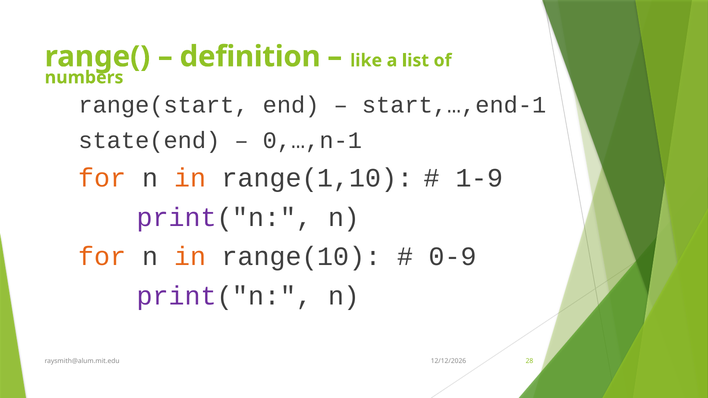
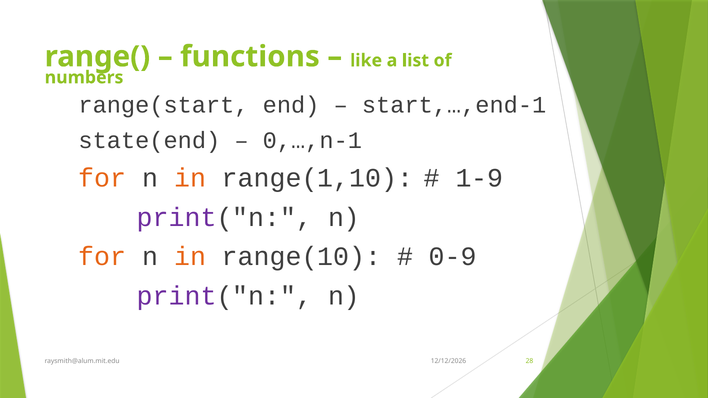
definition: definition -> functions (250, 57)
